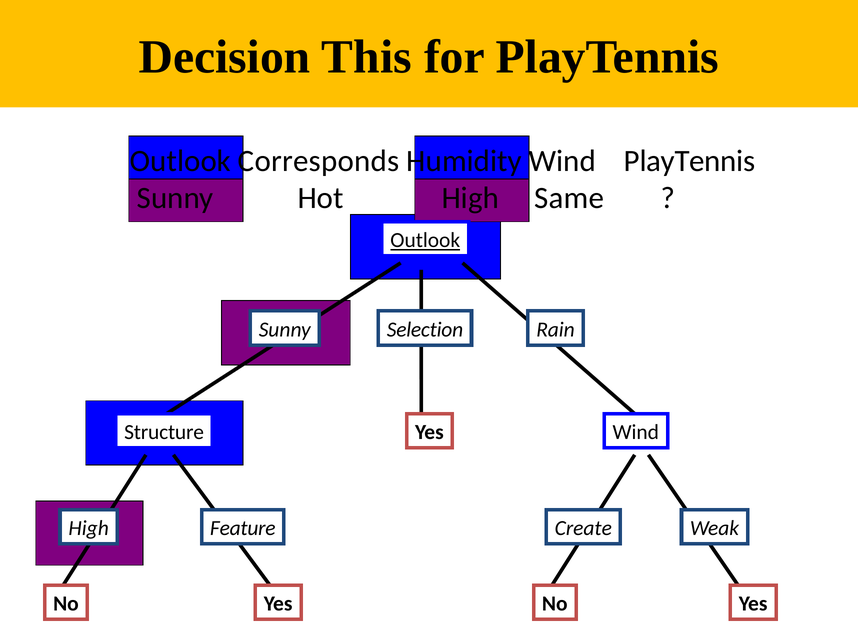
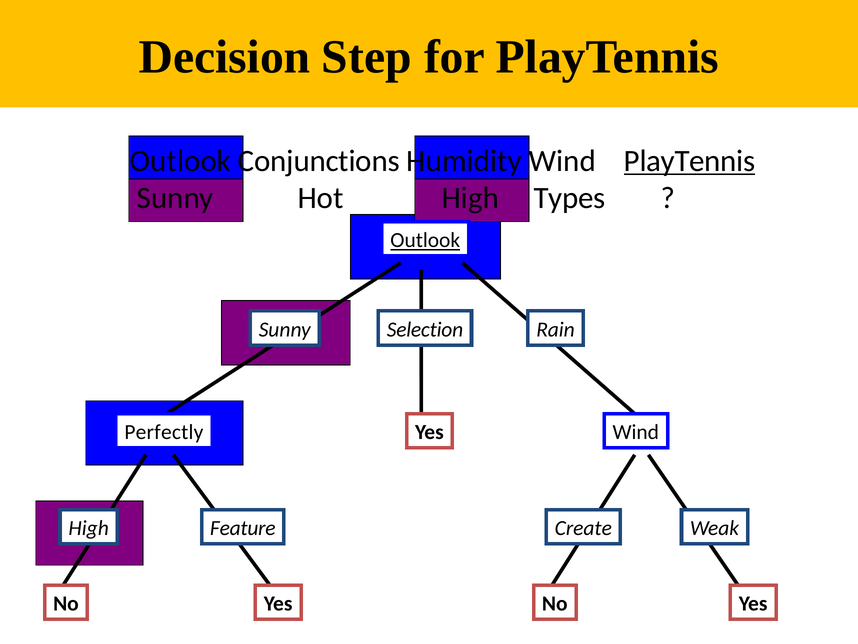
This: This -> Step (367, 57)
Corresponds: Corresponds -> Conjunctions (319, 161)
PlayTennis underline: none -> present (690, 161)
Same: Same -> Types (570, 198)
Structure: Structure -> Perfectly (164, 432)
